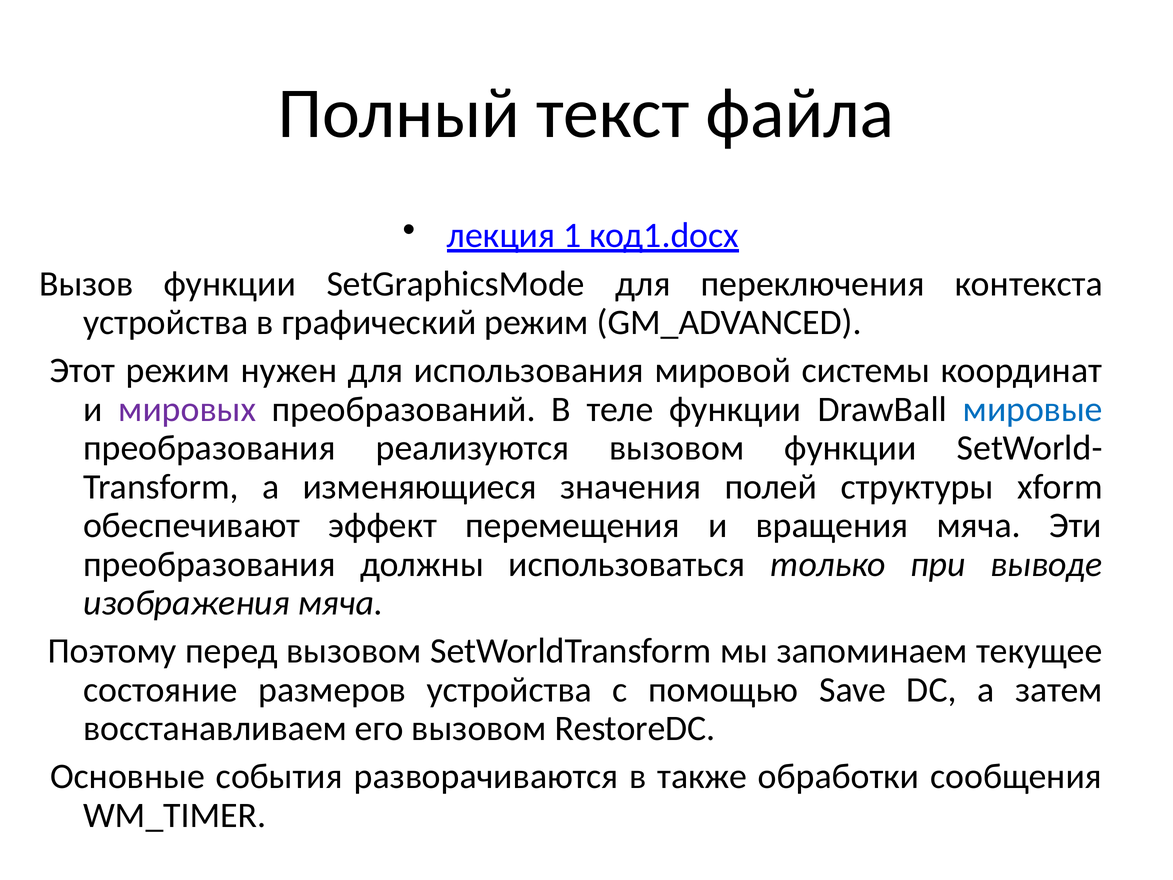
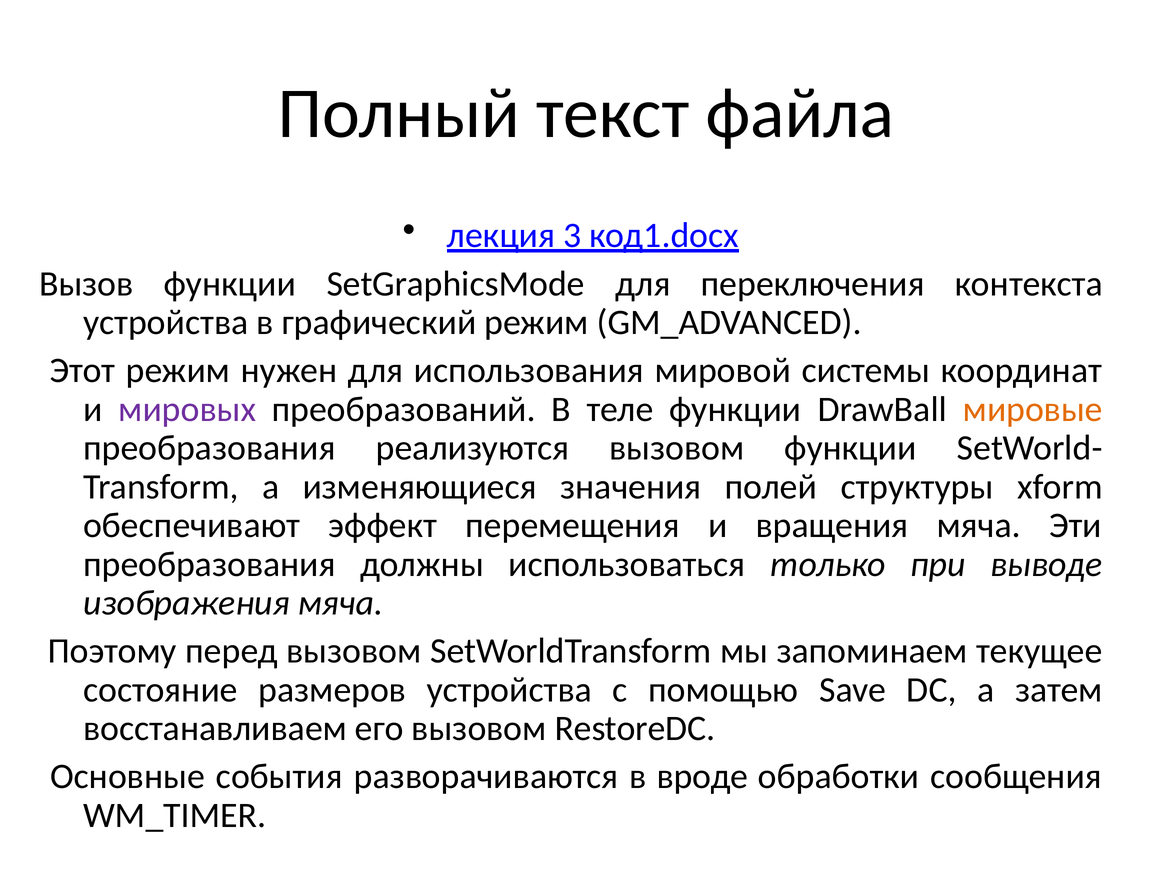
1: 1 -> 3 (572, 235)
мировые colour: blue -> orange (1033, 409)
также: также -> вроде (702, 776)
